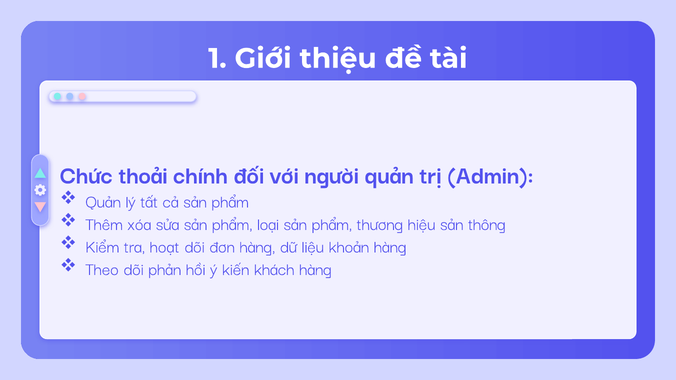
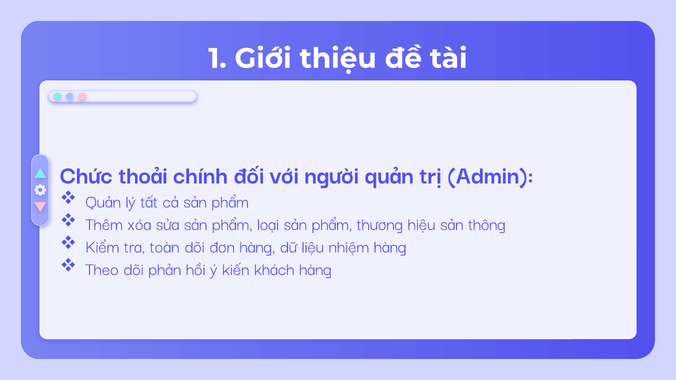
hoạt: hoạt -> toàn (165, 246)
khoản: khoản -> nhiệm (349, 246)
